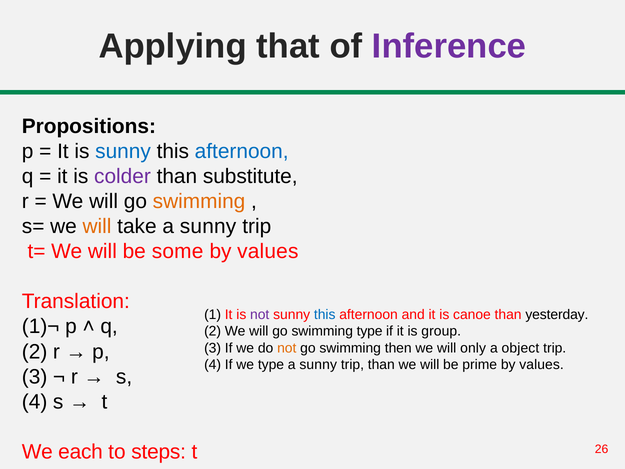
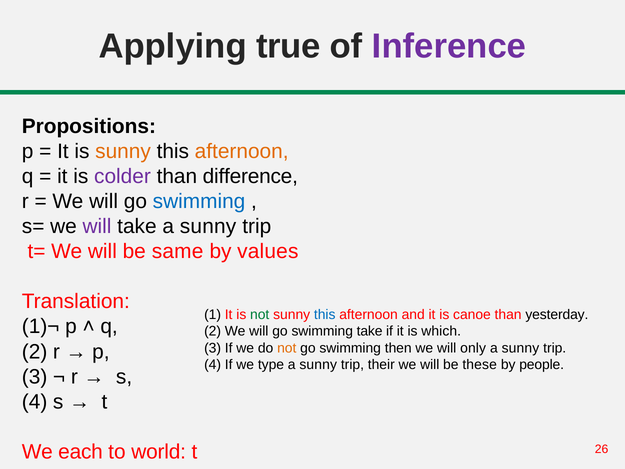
that: that -> true (288, 46)
sunny colour: blue -> orange (123, 151)
afternoon colour: blue -> orange (242, 151)
substitute: substitute -> difference (250, 176)
swimming colour: orange -> blue (199, 201)
will colour: orange -> purple (97, 226)
some: some -> same (178, 251)
not colour: purple -> green (260, 314)
swimming type: type -> take (370, 331)
group: group -> which (441, 331)
object: object -> sunny (520, 348)
trip than: than -> their (381, 364)
prime: prime -> these (480, 364)
values: values -> people (542, 364)
steps: steps -> world (159, 451)
